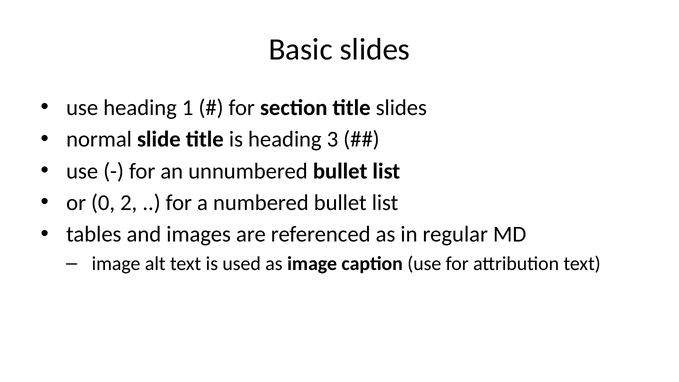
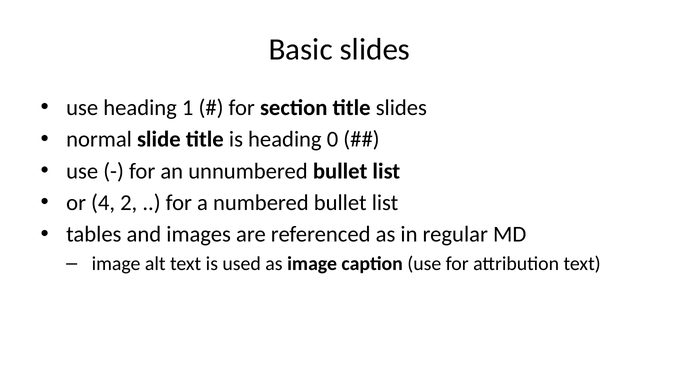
3: 3 -> 0 (333, 139)
0: 0 -> 4 (103, 203)
